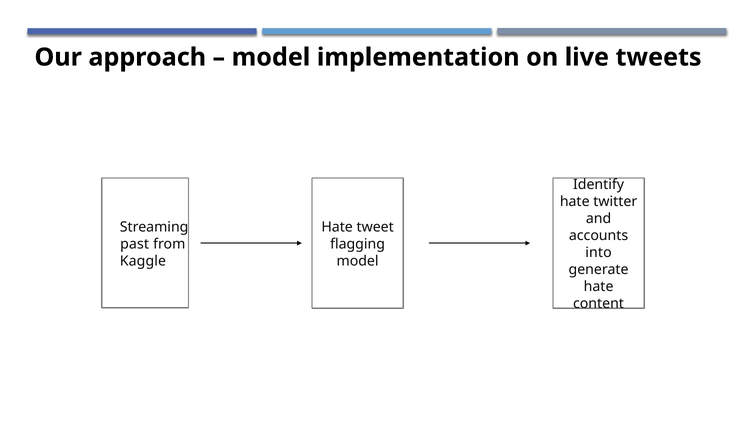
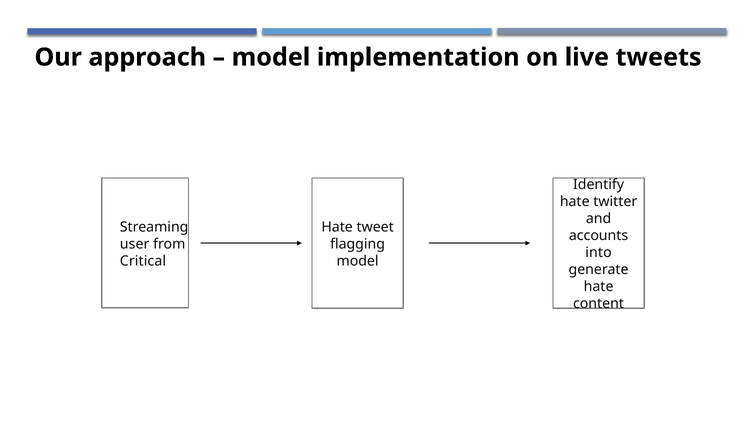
past: past -> user (135, 244)
Kaggle: Kaggle -> Critical (143, 261)
